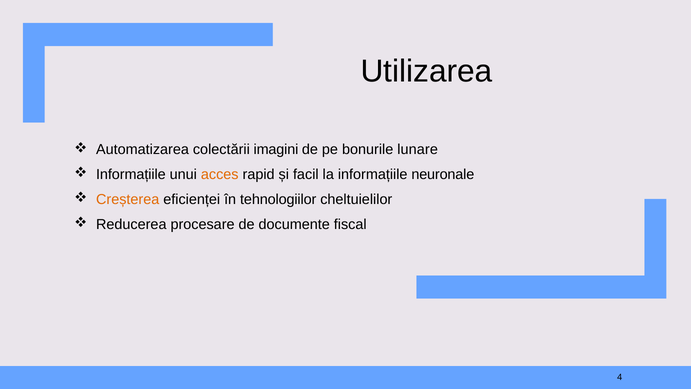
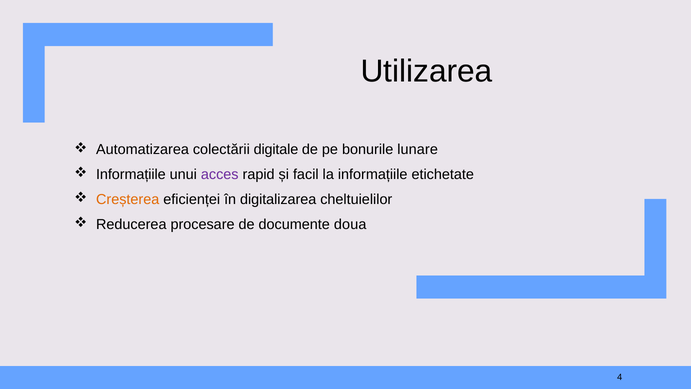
imagini: imagini -> digitale (276, 150)
acces colour: orange -> purple (220, 175)
neuronale: neuronale -> etichetate (443, 175)
tehnologiilor: tehnologiilor -> digitalizarea (278, 199)
fiscal: fiscal -> doua (350, 224)
